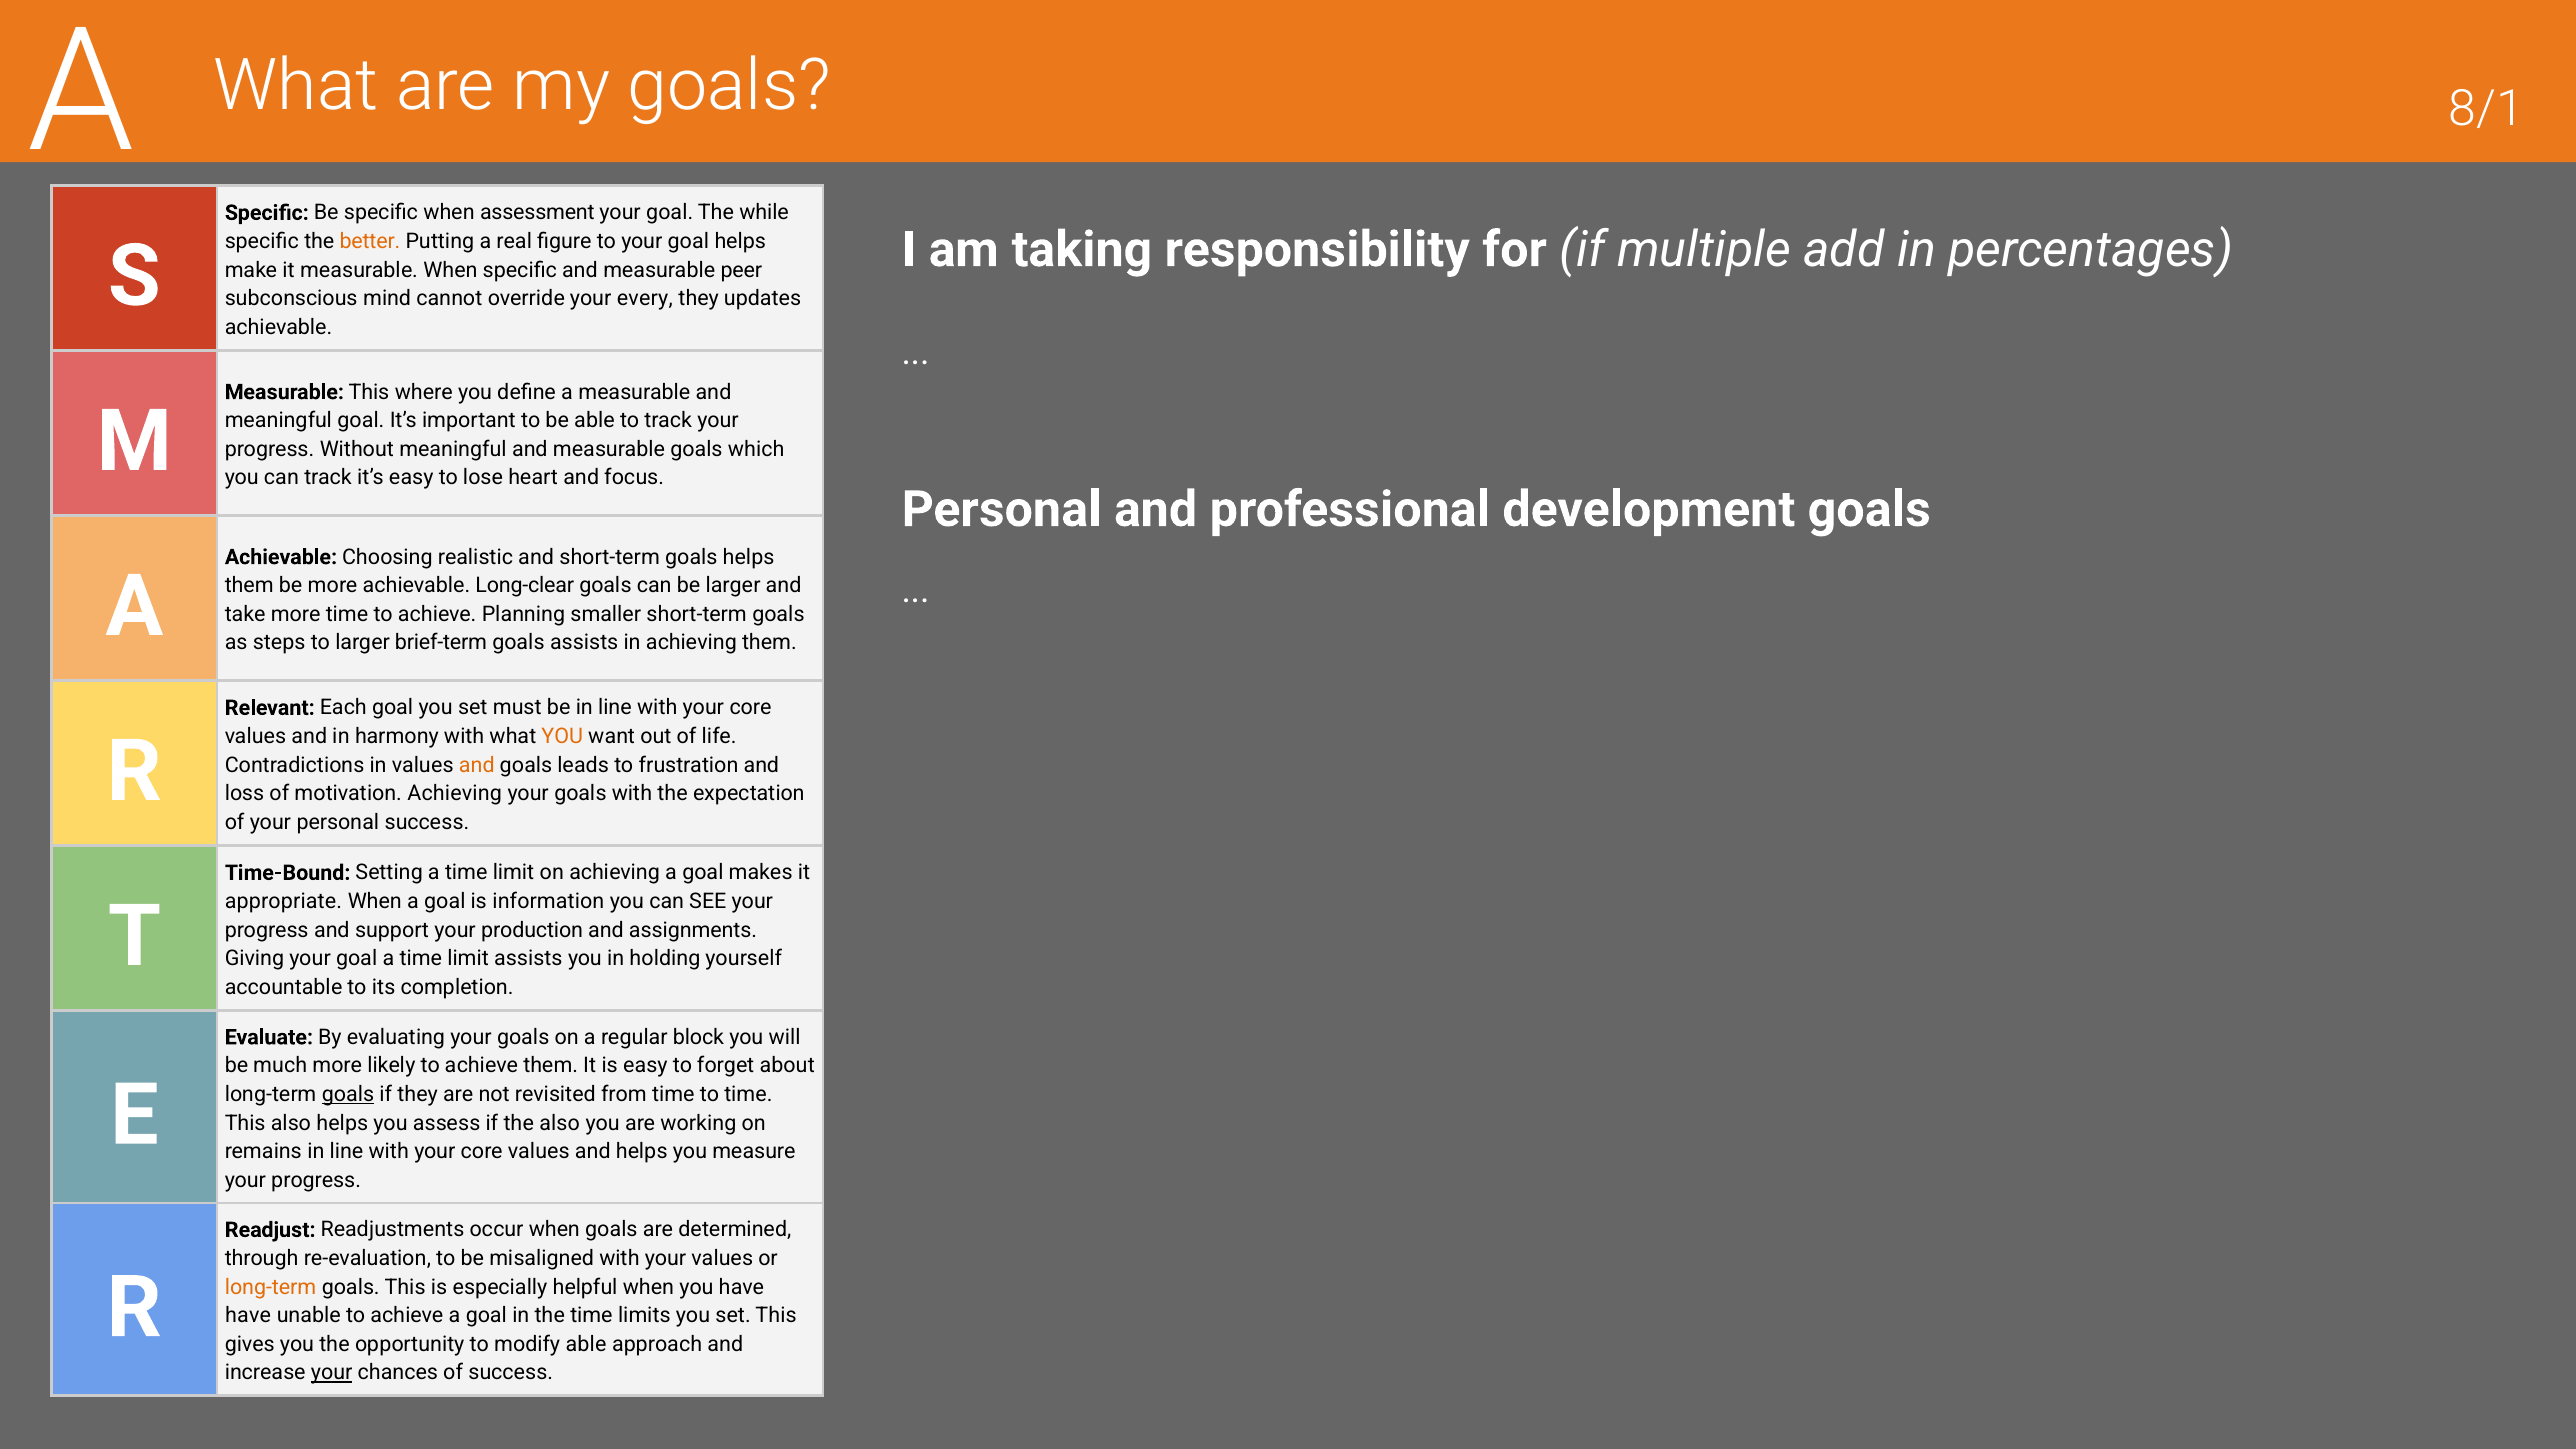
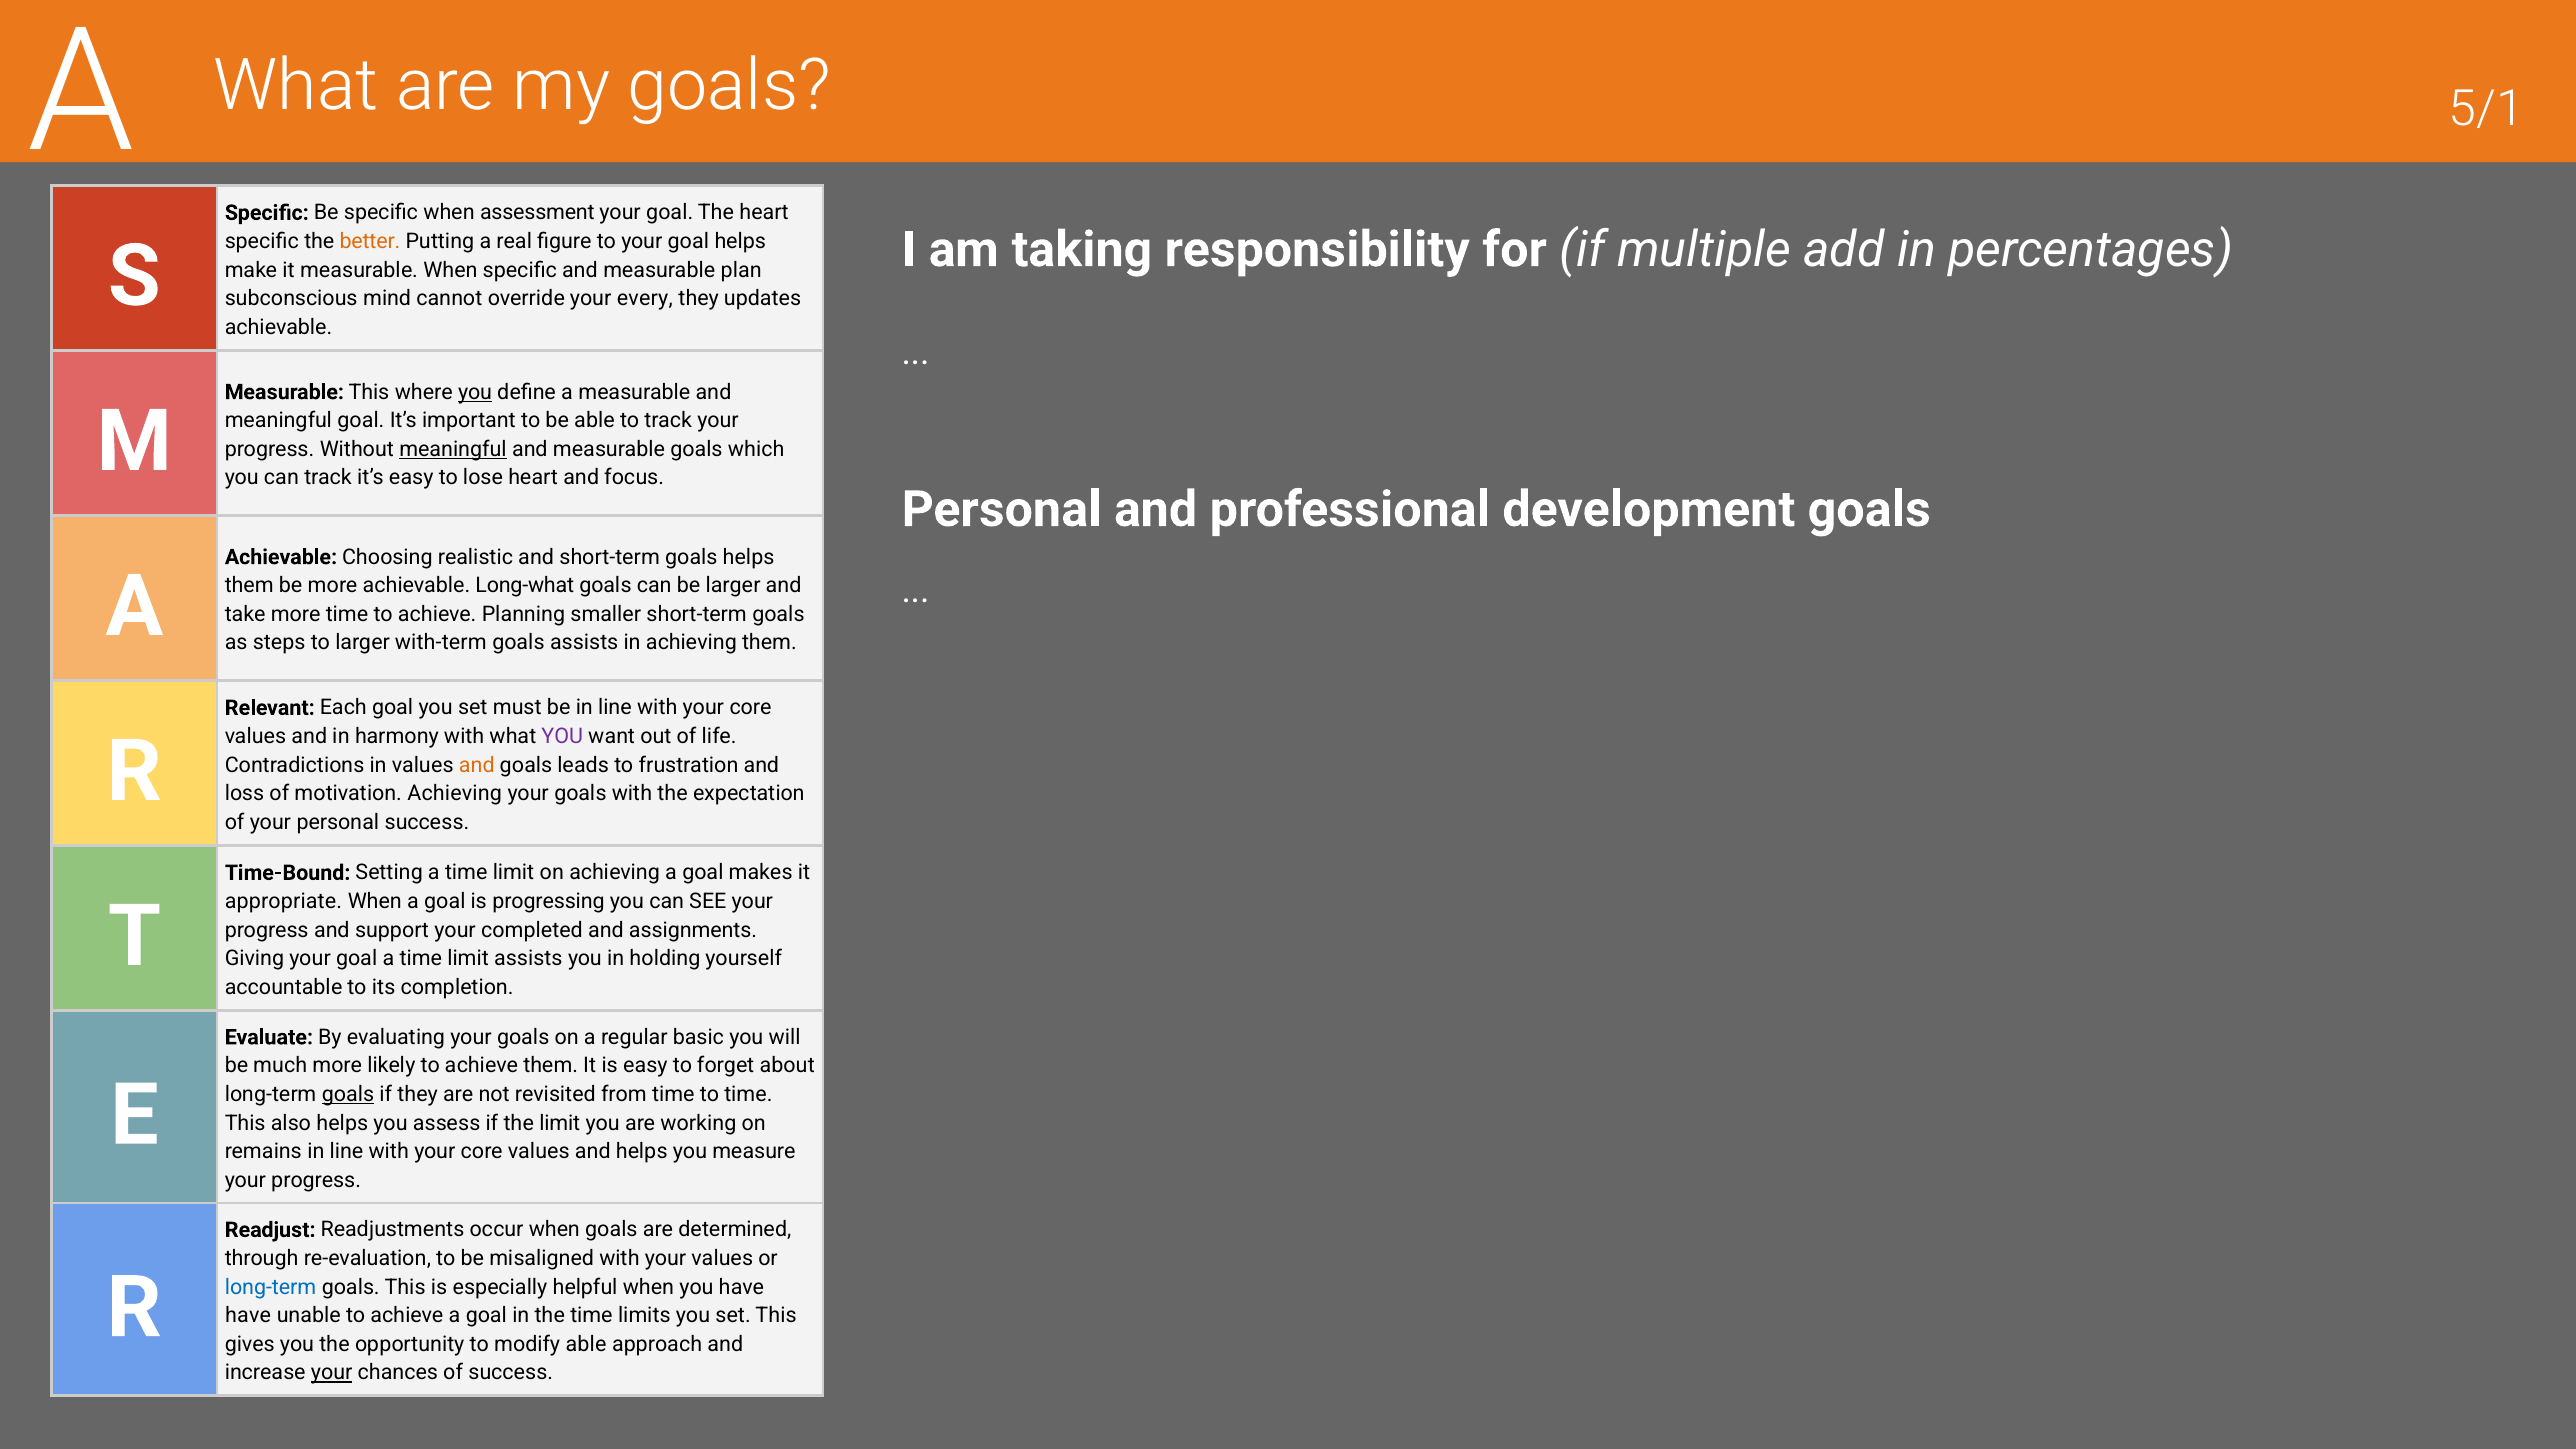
8/1: 8/1 -> 5/1 (2487, 109)
The while: while -> heart (764, 213)
peer: peer -> plan (741, 270)
you underline: none -> present (475, 392)
meaningful underline: none -> present (453, 449)
Long-clear: Long-clear -> Long-what (525, 586)
brief-term: brief-term -> with-term (441, 643)
YOU colour: orange -> purple (562, 736)
information: information -> progressing (549, 901)
production: production -> completed (532, 930)
block: block -> basic (698, 1037)
the also: also -> limit (560, 1123)
long-term colour: orange -> blue (271, 1287)
